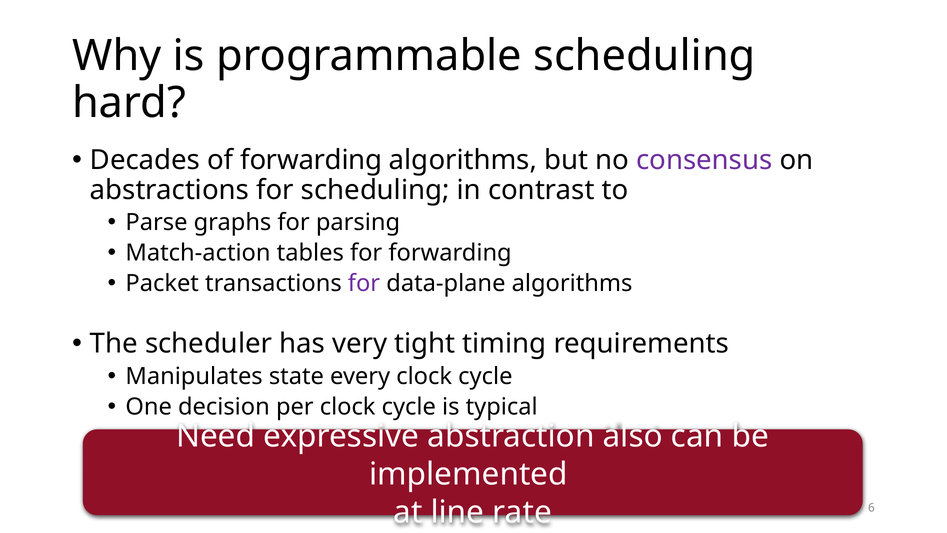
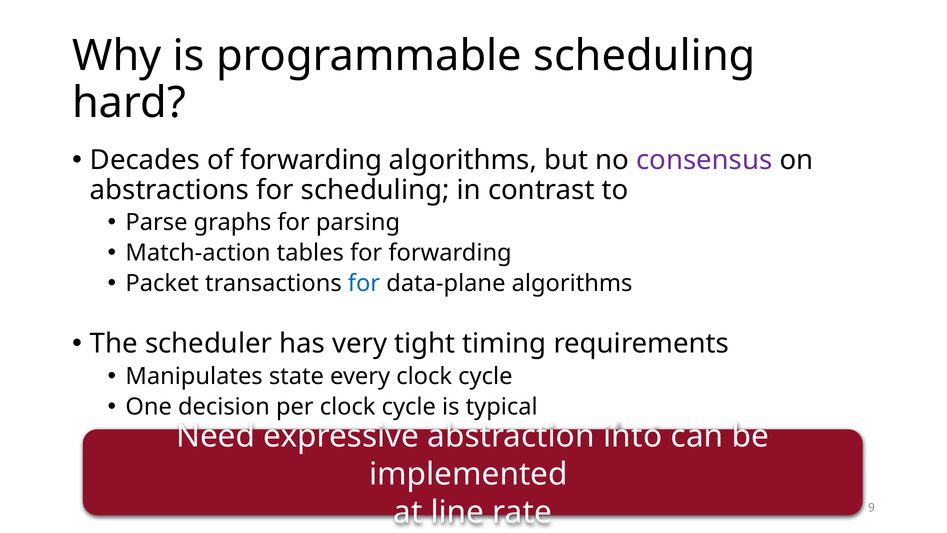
for colour: purple -> blue (364, 283)
also: also -> into (633, 436)
6: 6 -> 9 (871, 508)
